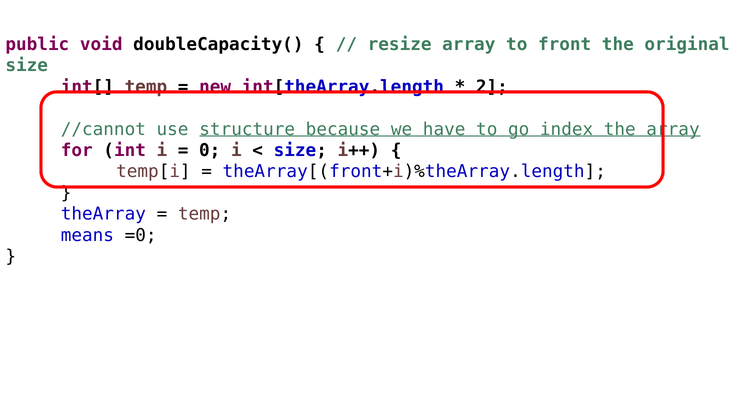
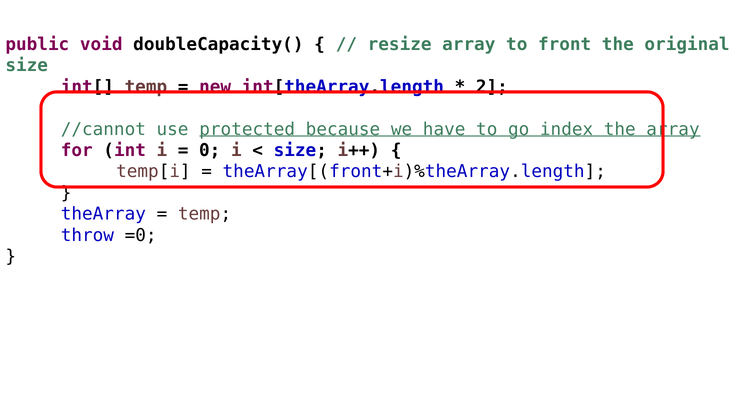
structure: structure -> protected (247, 129)
means: means -> throw (87, 235)
